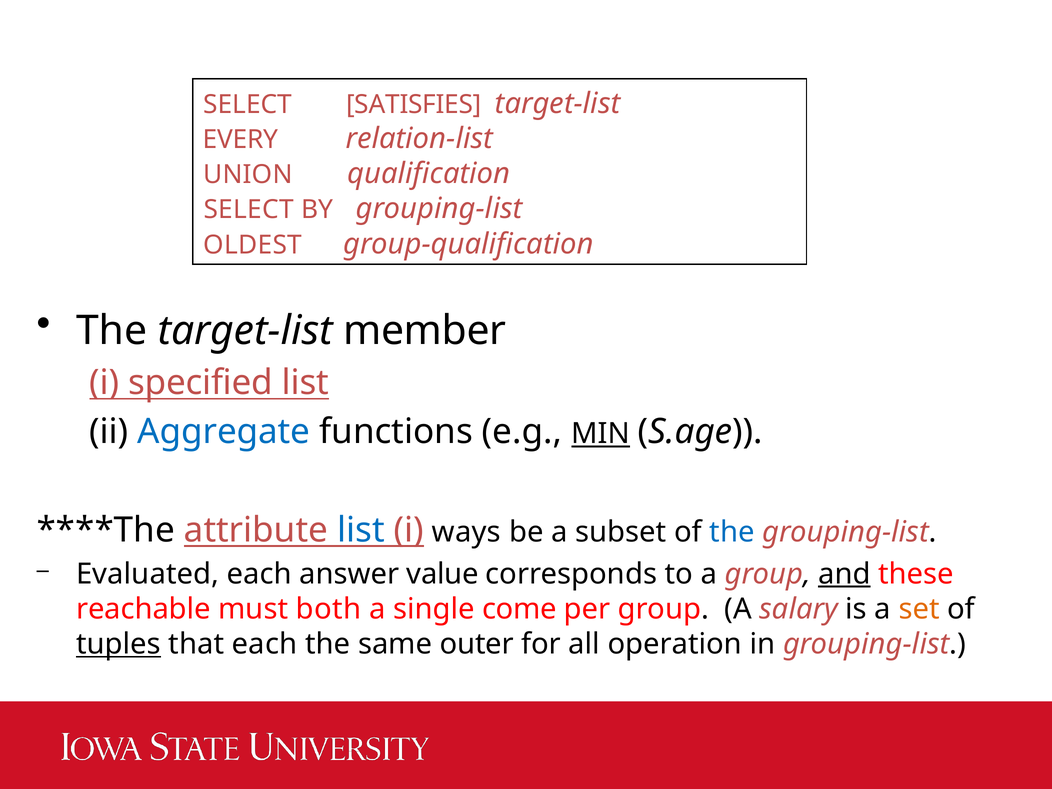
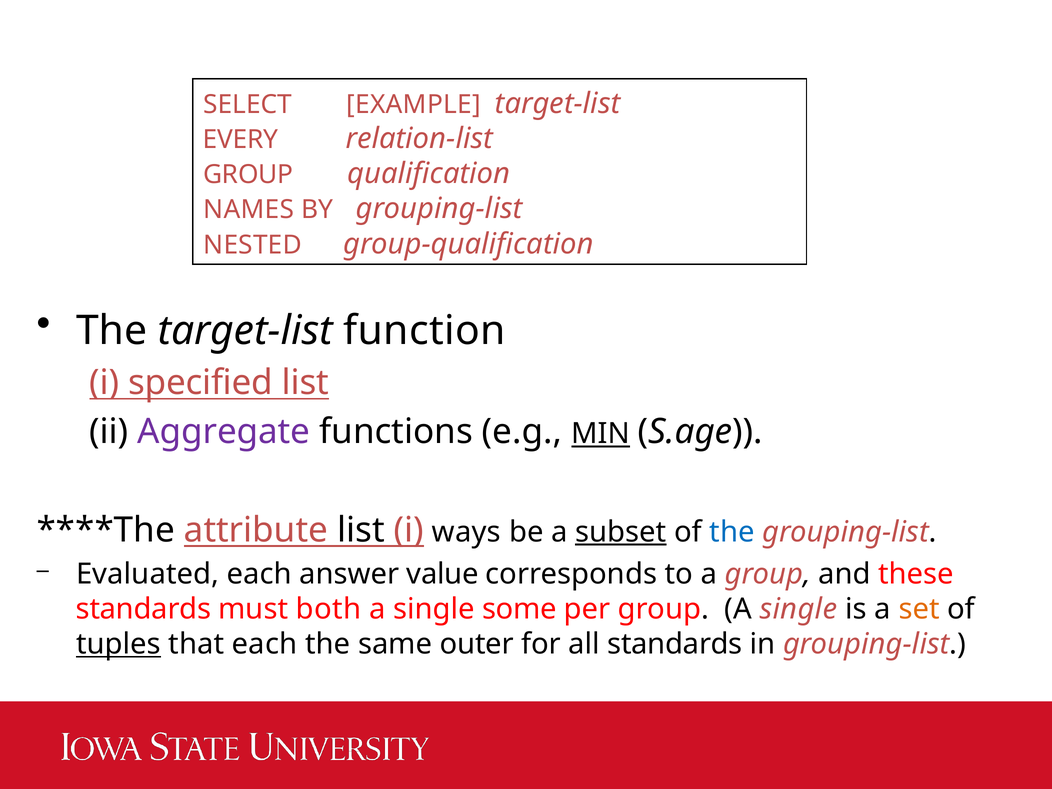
SATISFIES: SATISFIES -> EXAMPLE (414, 105)
UNION: UNION -> GROUP (248, 175)
SELECT: SELECT -> NAMES (249, 210)
OLDEST: OLDEST -> NESTED (253, 245)
member: member -> function (424, 331)
Aggregate colour: blue -> purple (224, 432)
list colour: blue -> black (361, 530)
subset underline: none -> present (621, 532)
and underline: present -> none (844, 574)
reachable: reachable -> standards (143, 609)
come: come -> some (520, 609)
group A salary: salary -> single (798, 609)
all operation: operation -> standards (675, 644)
